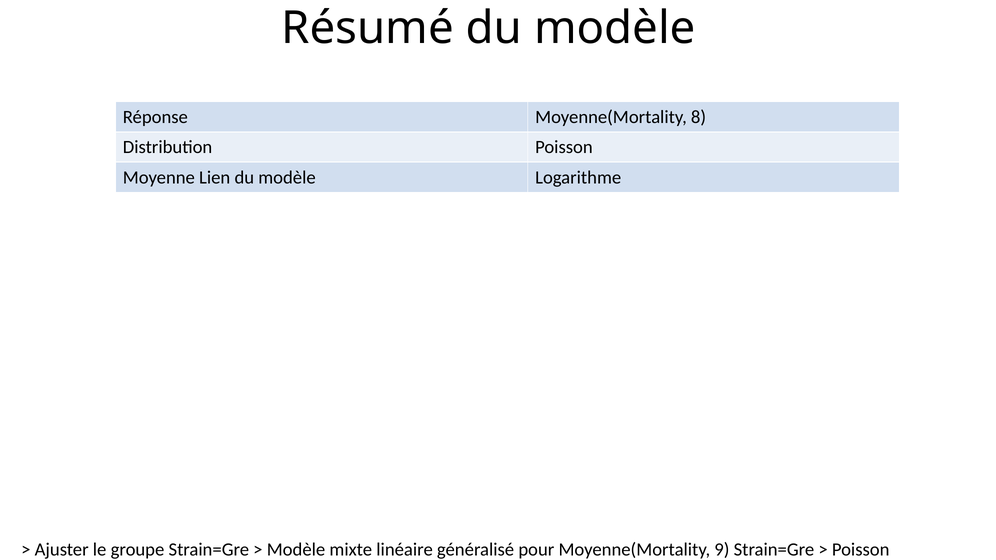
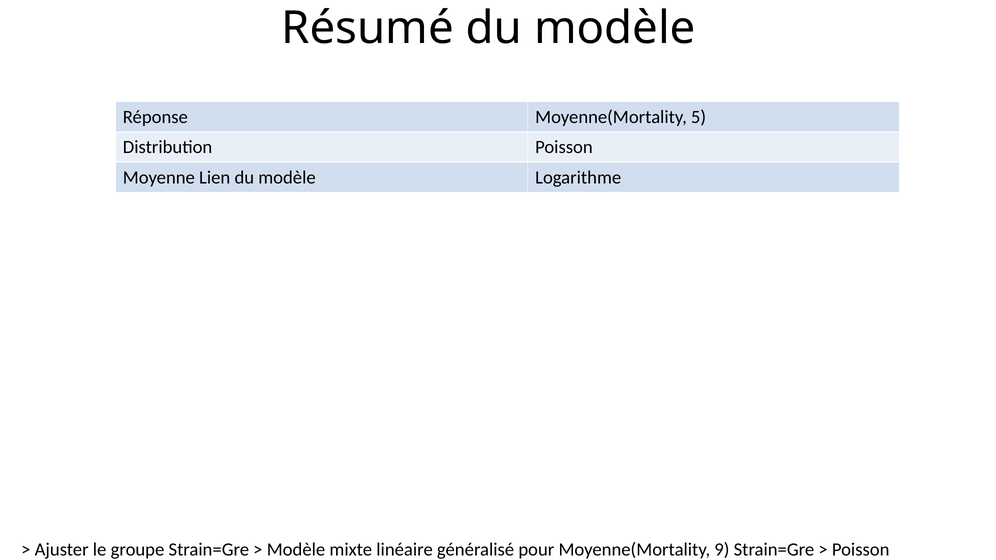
8: 8 -> 5 (699, 117)
